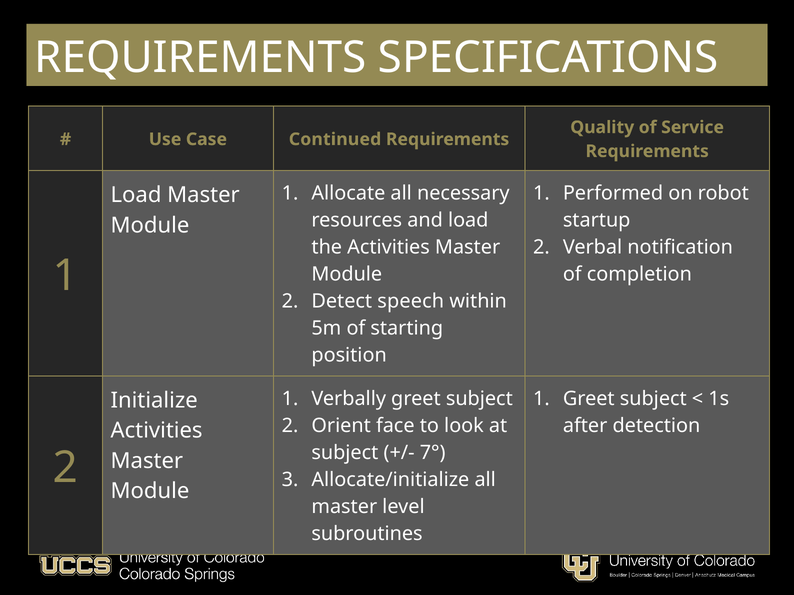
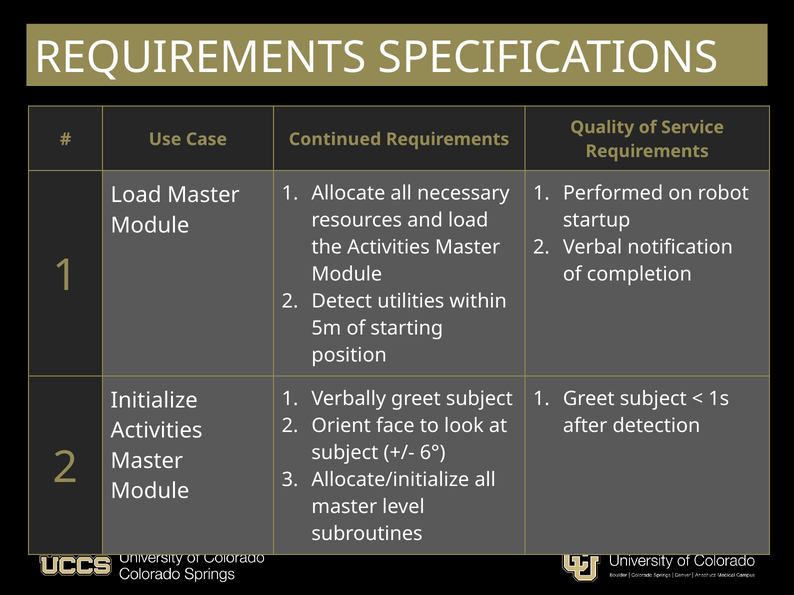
speech: speech -> utilities (411, 302)
7°: 7° -> 6° (433, 453)
